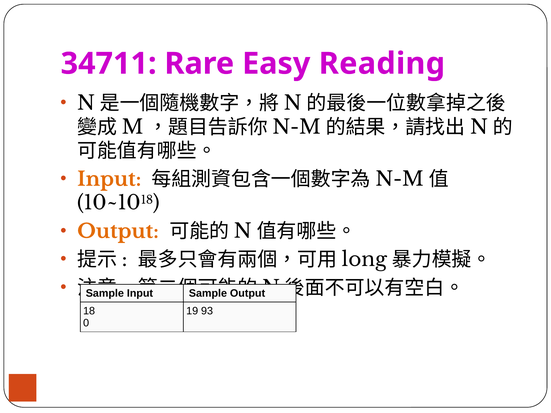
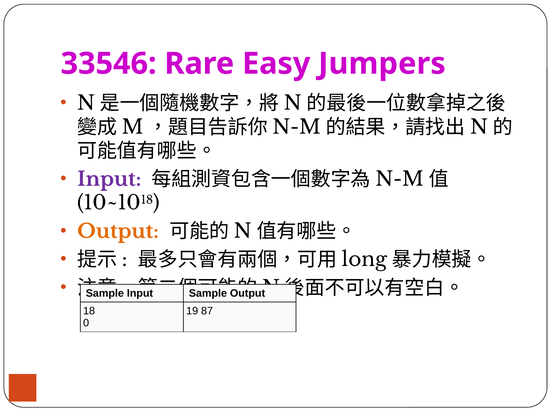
34711: 34711 -> 33546 (109, 64)
Reading: Reading -> Jumpers (382, 64)
Input colour: orange -> purple (109, 179)
93: 93 -> 87 (207, 311)
